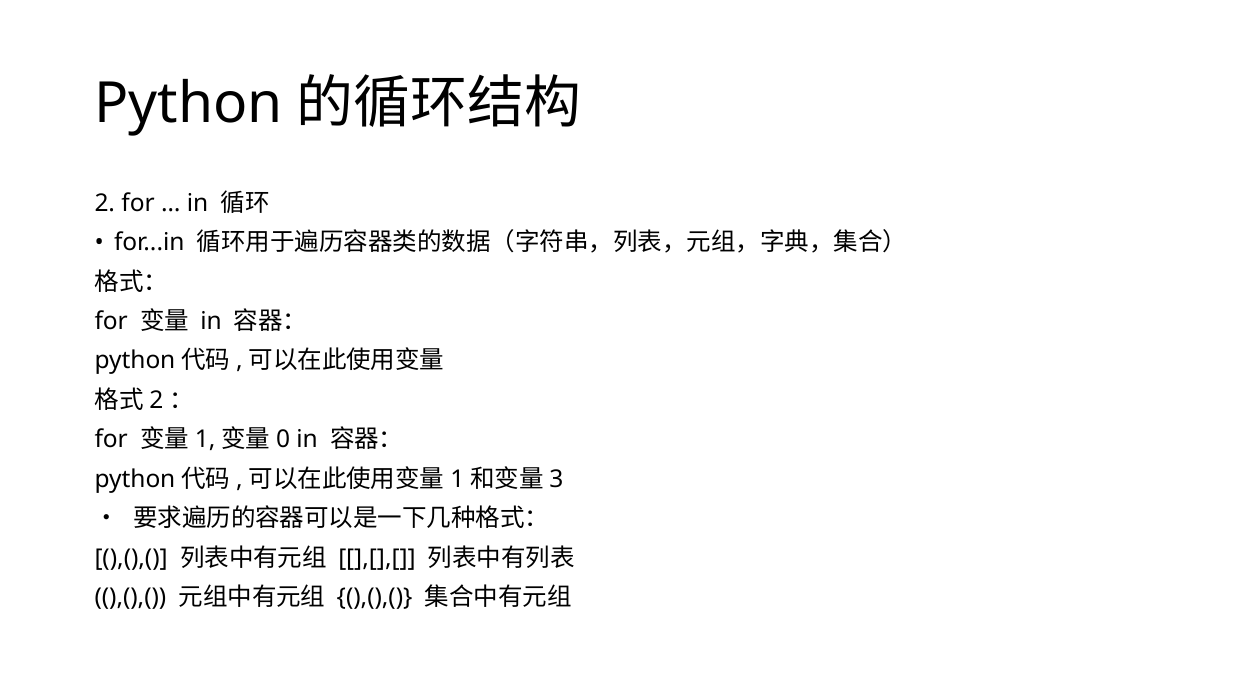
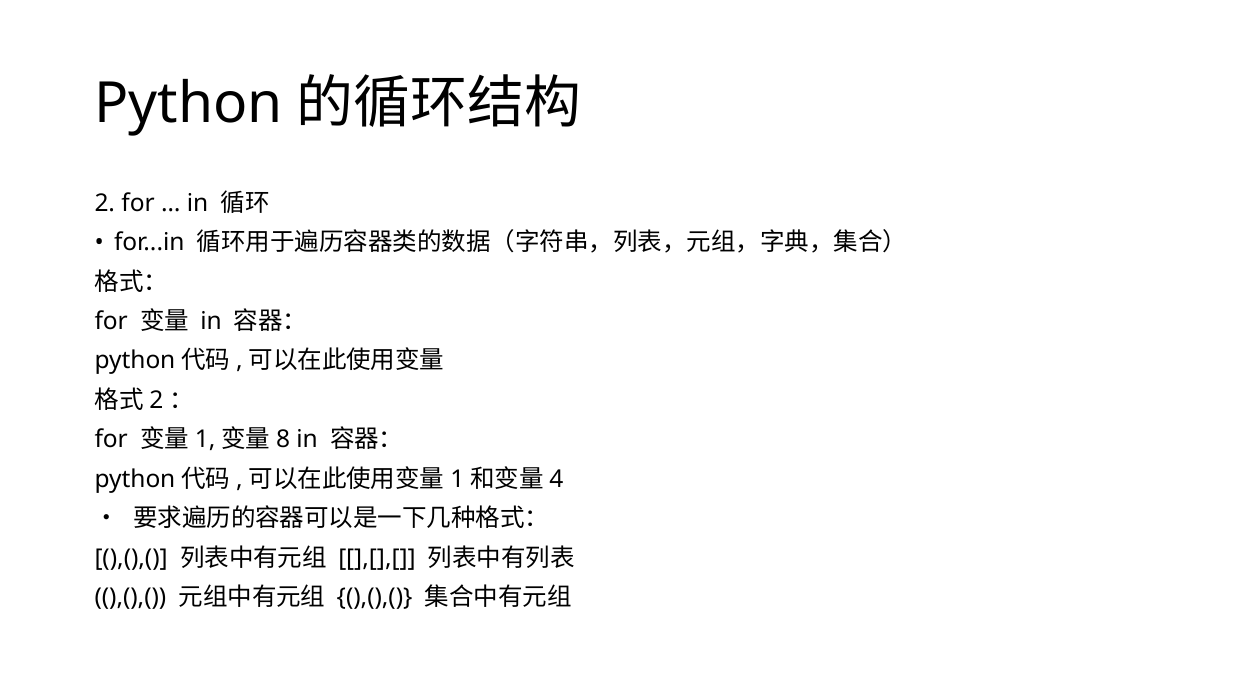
0: 0 -> 8 (283, 440)
3: 3 -> 4 (556, 479)
